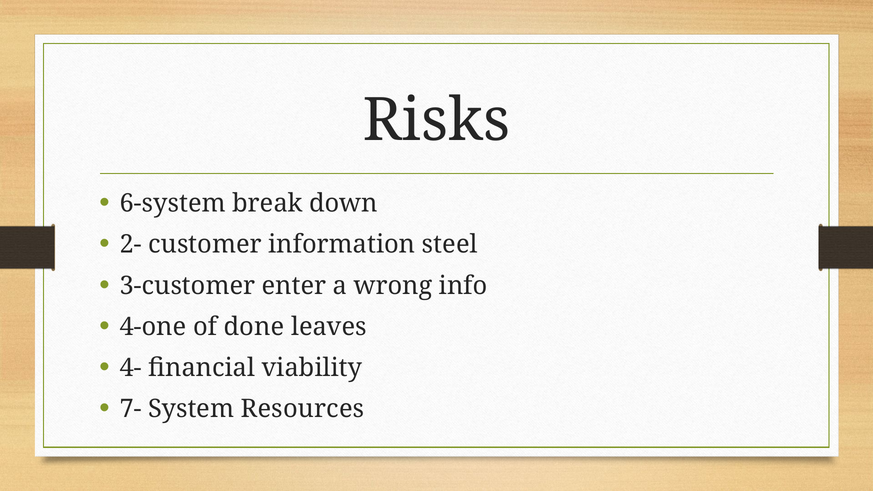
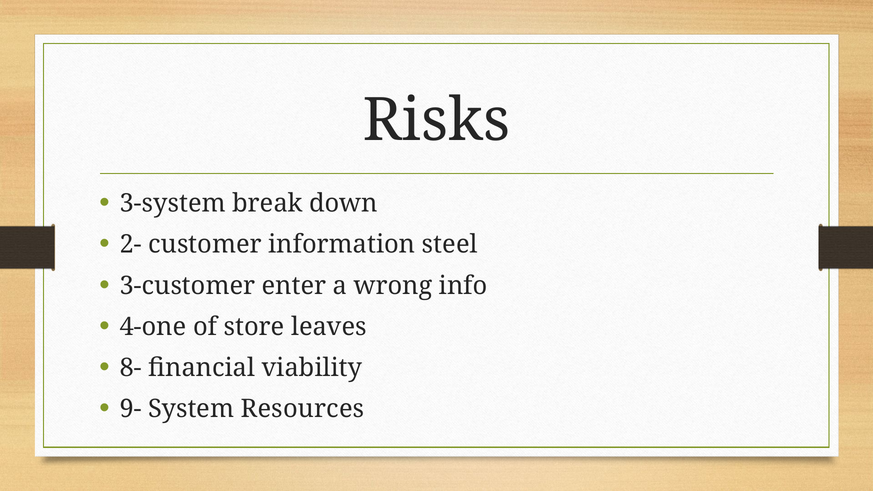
6-system: 6-system -> 3-system (173, 203)
done: done -> store (254, 327)
4-: 4- -> 8- (131, 368)
7-: 7- -> 9- (131, 409)
